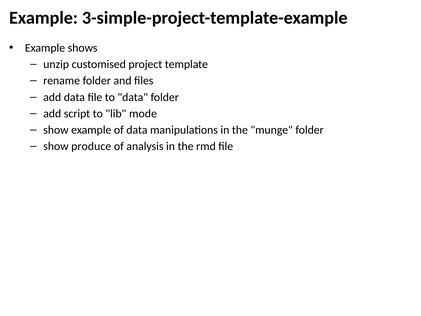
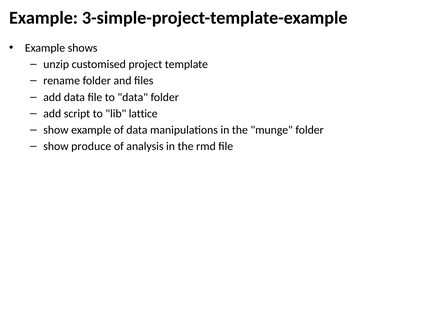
mode: mode -> lattice (143, 113)
